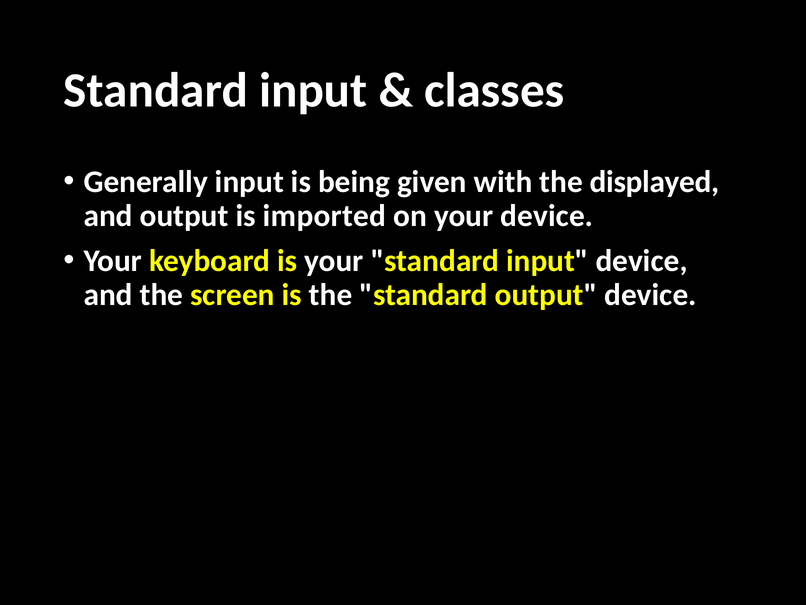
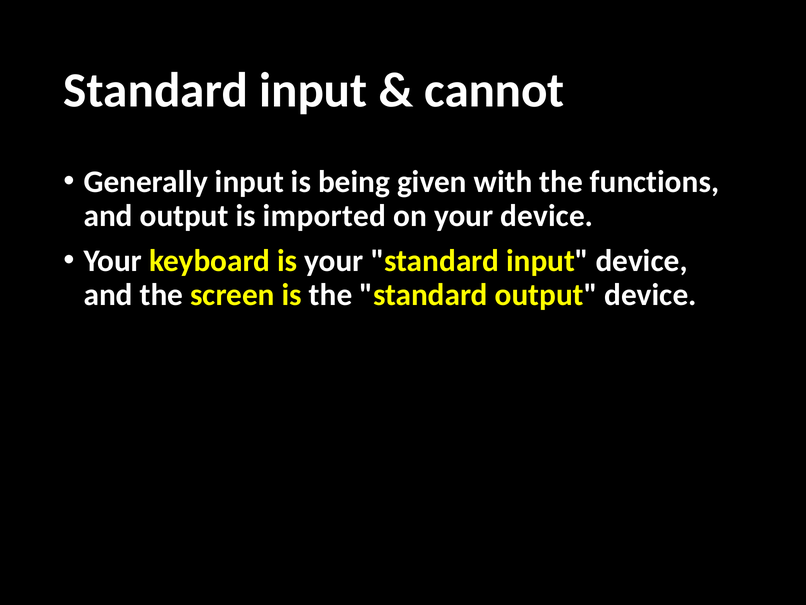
classes: classes -> cannot (494, 90)
displayed: displayed -> functions (654, 182)
